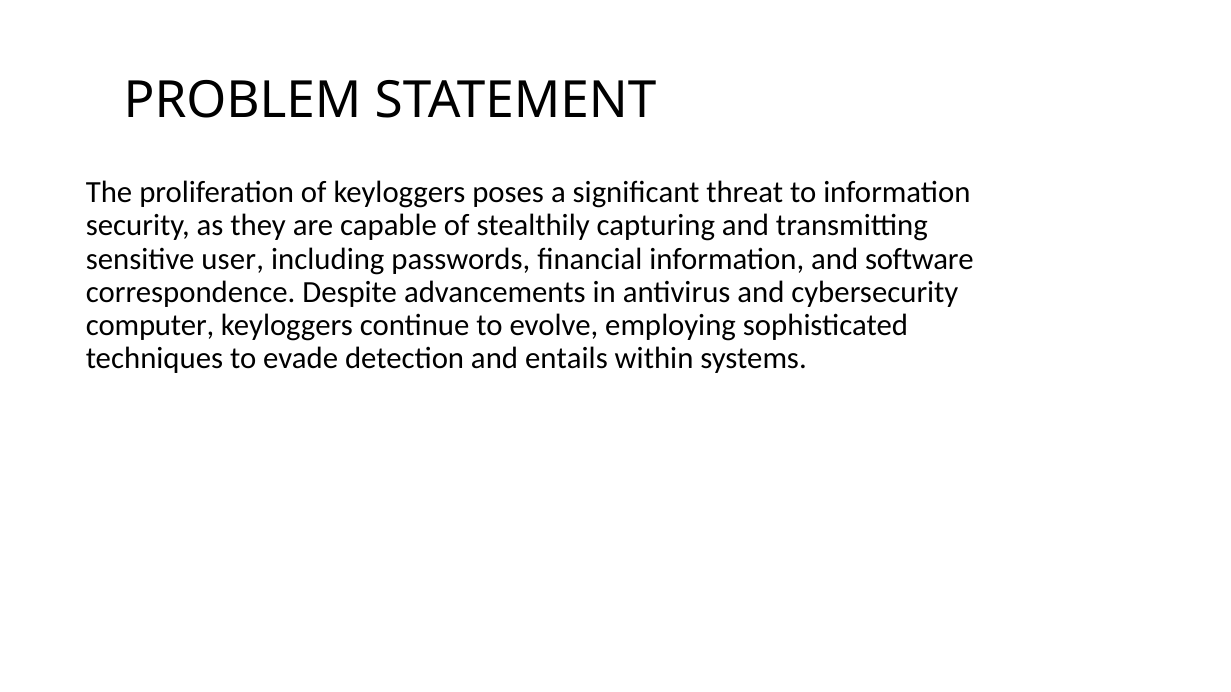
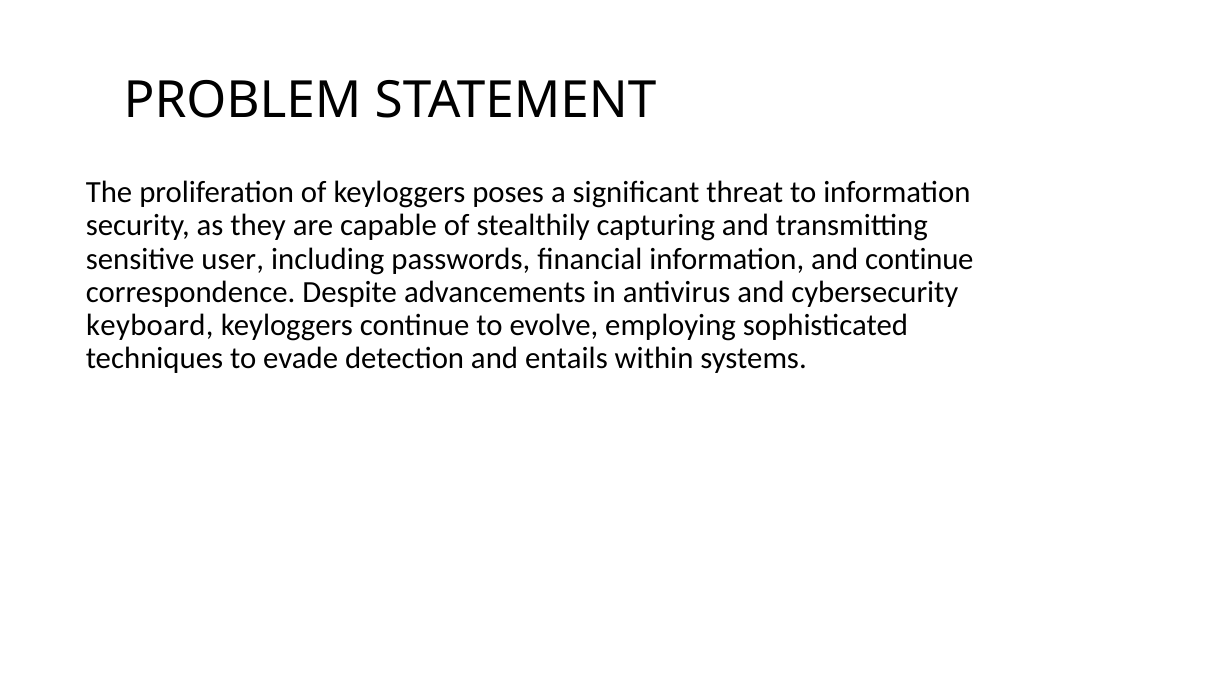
and software: software -> continue (919, 259)
computer: computer -> keyboard (150, 325)
